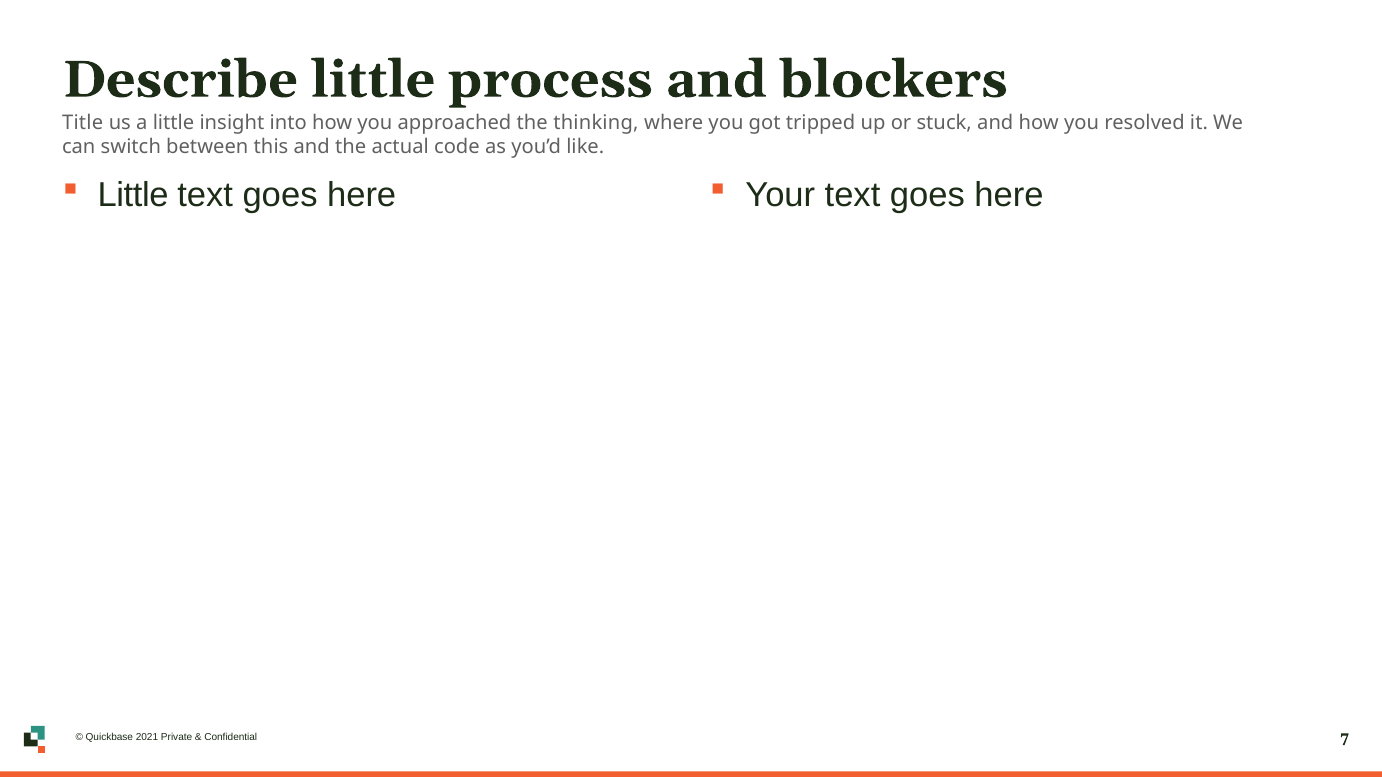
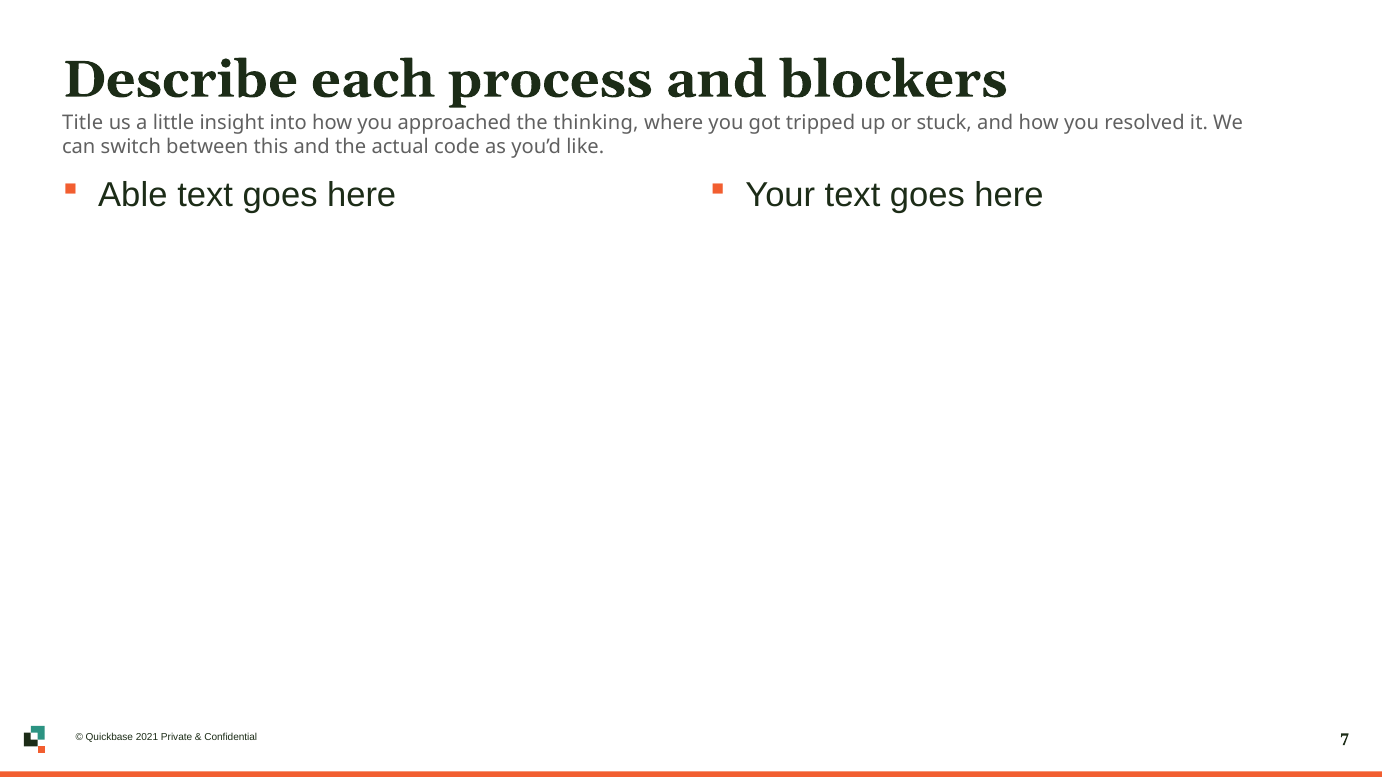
Describe little: little -> each (373, 80)
Little: Little -> Able (133, 196)
